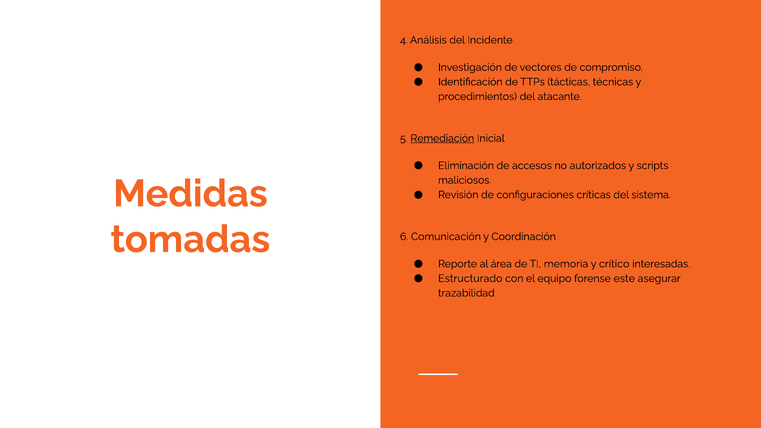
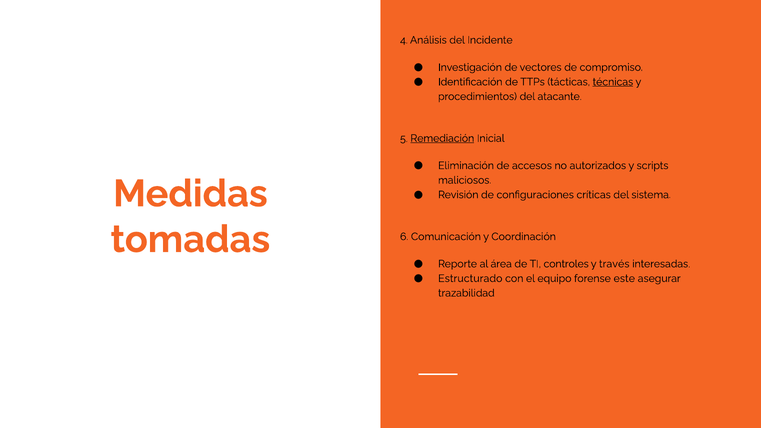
técnicas underline: none -> present (613, 82)
memoria: memoria -> controles (566, 264)
crítico: crítico -> través (614, 264)
